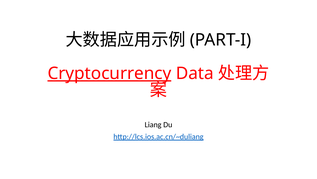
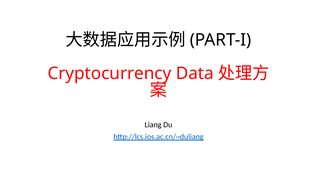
Cryptocurrency underline: present -> none (109, 73)
